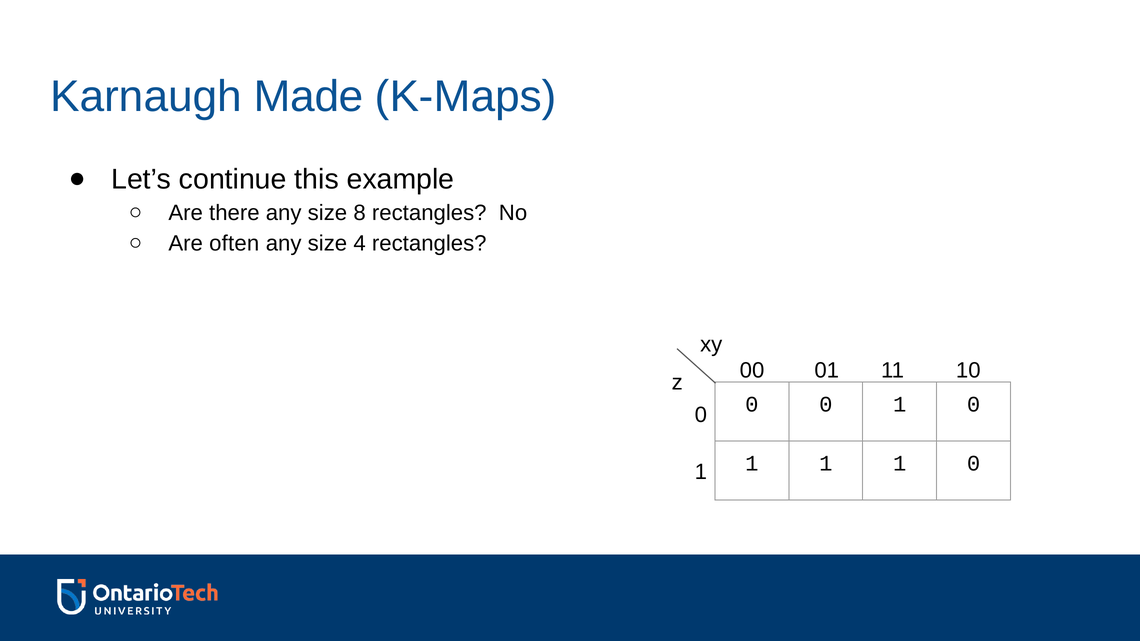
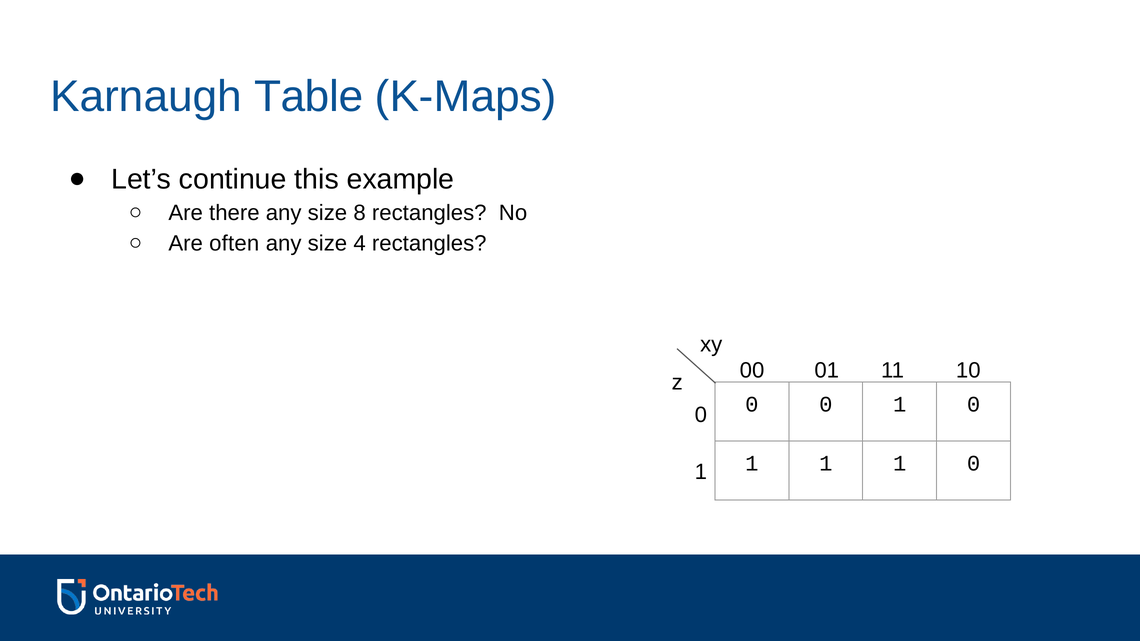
Made: Made -> Table (309, 97)
